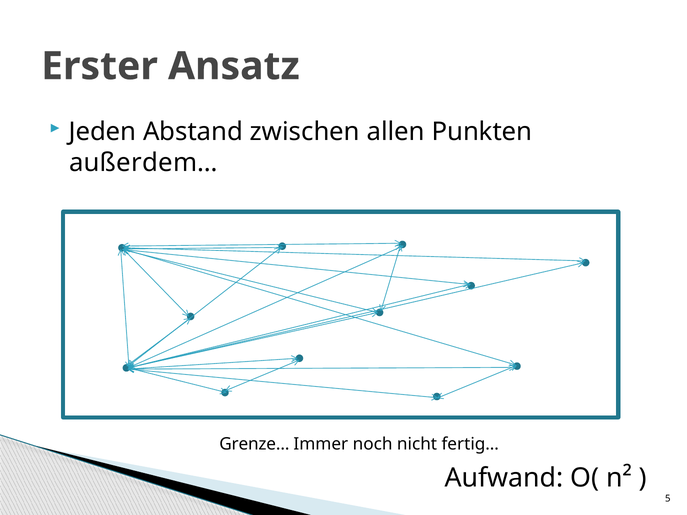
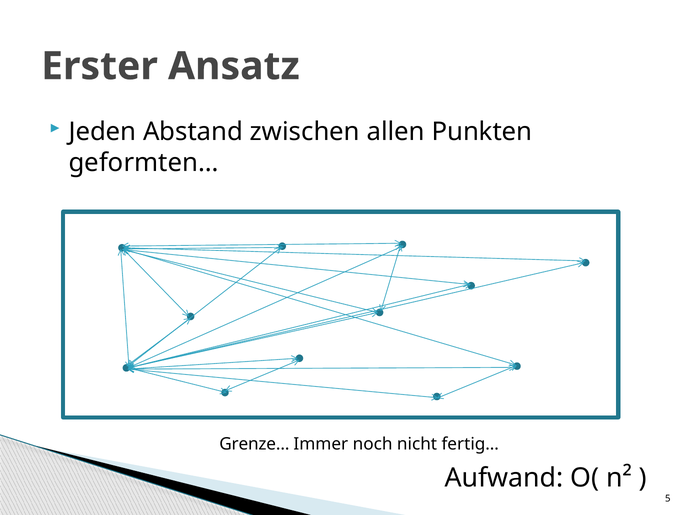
außerdem…: außerdem… -> geformten… (144, 163)
